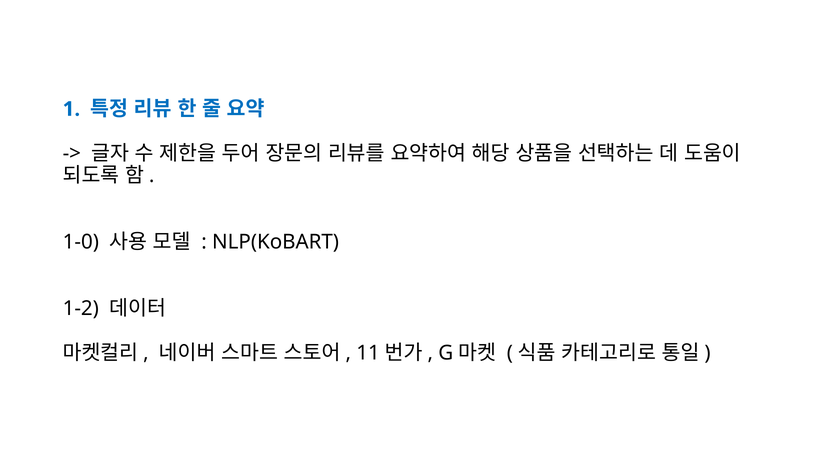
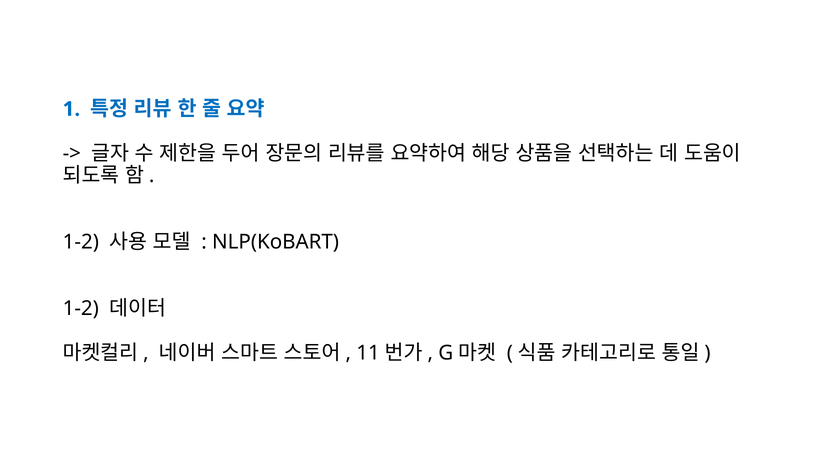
1-0: 1-0 -> 1-2 (81, 242)
